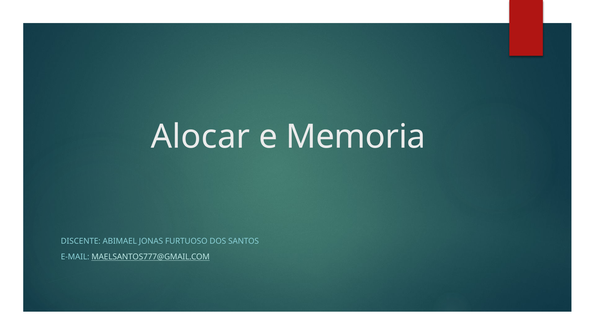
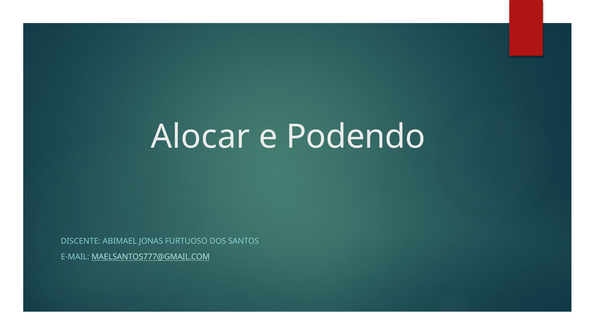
Memoria: Memoria -> Podendo (356, 137)
